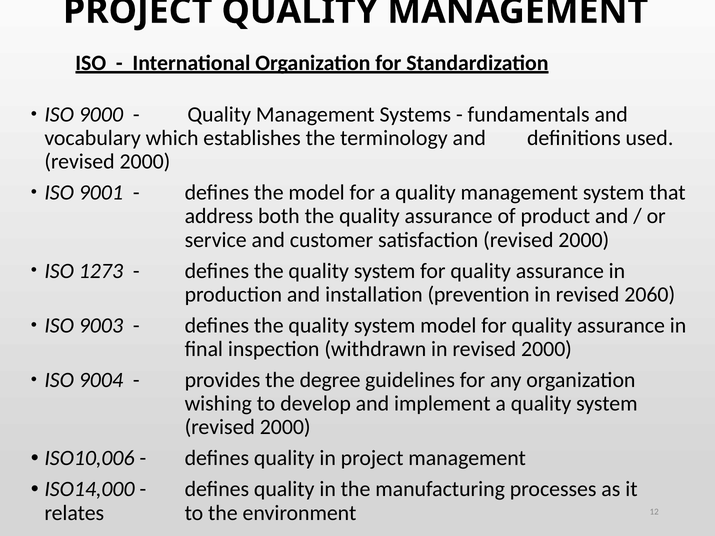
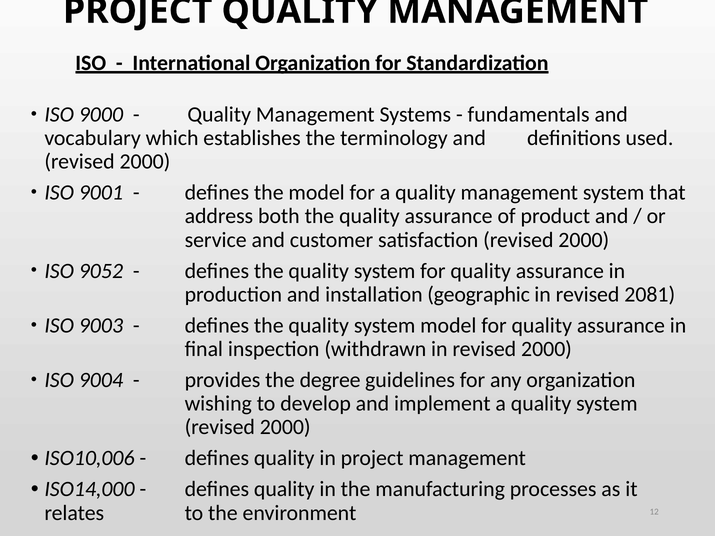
1273: 1273 -> 9052 (101, 271)
prevention: prevention -> geographic (479, 295)
2060: 2060 -> 2081 (650, 295)
